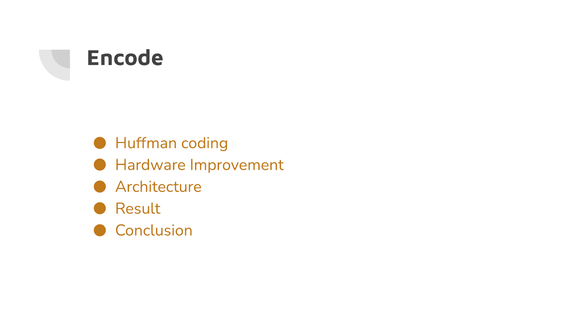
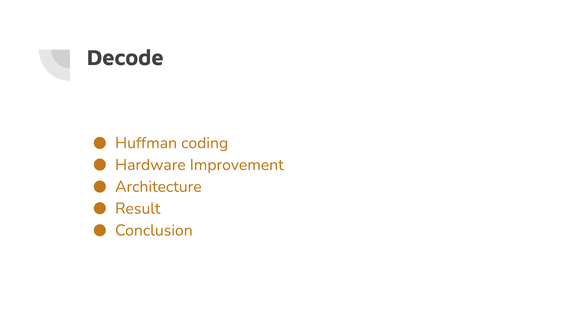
Encode: Encode -> Decode (125, 58)
